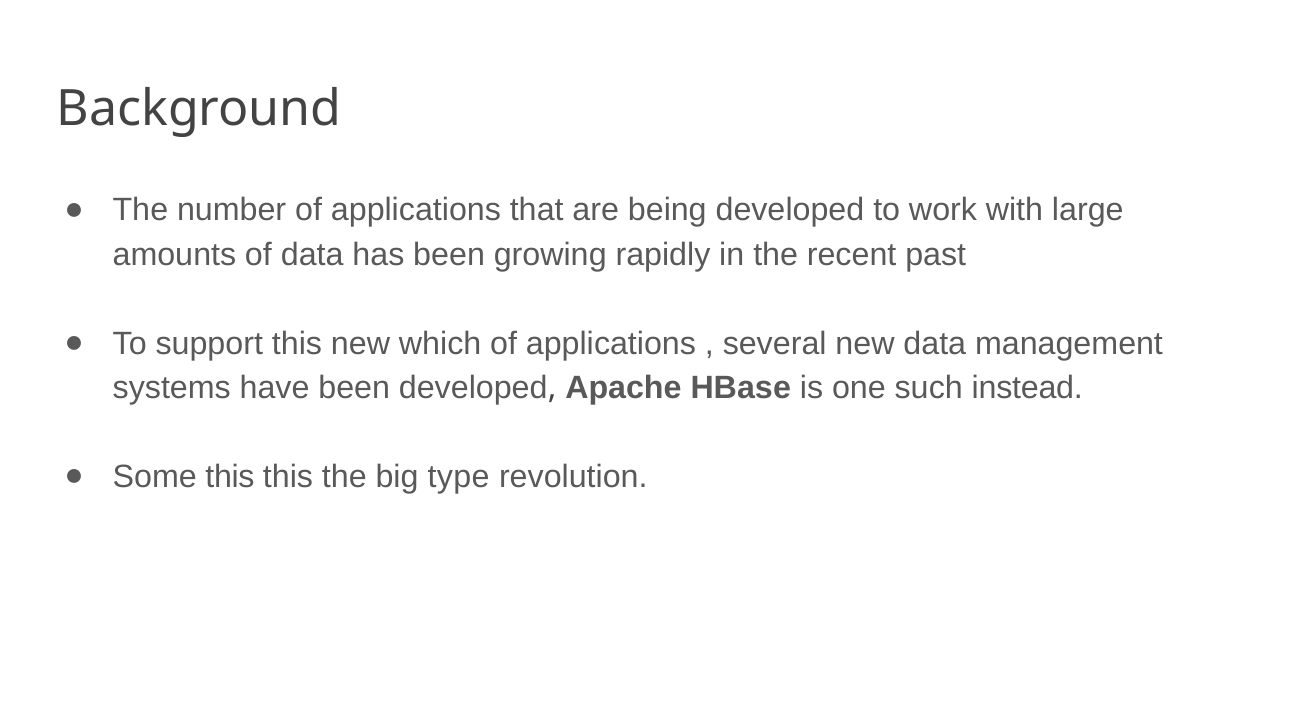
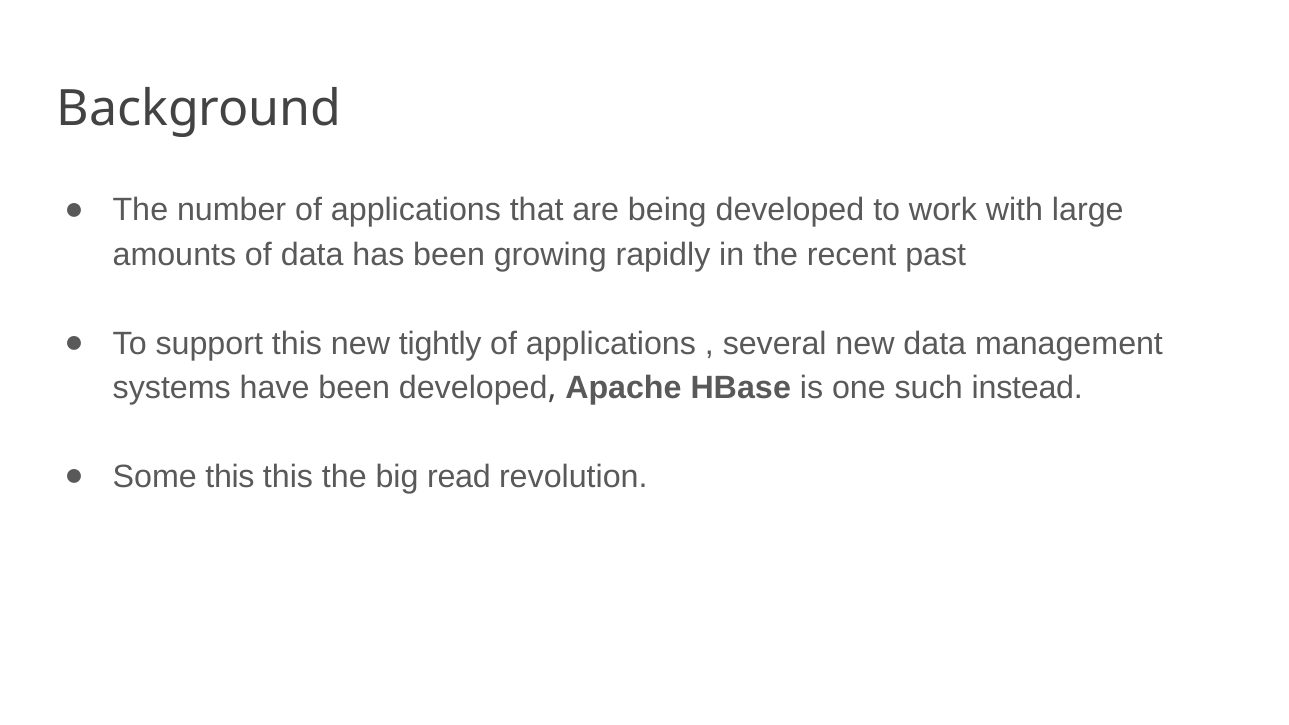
which: which -> tightly (440, 344)
type: type -> read (459, 477)
